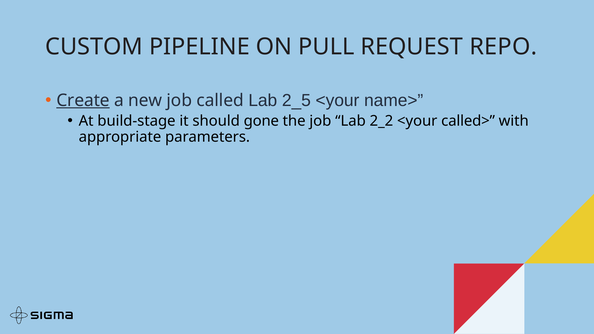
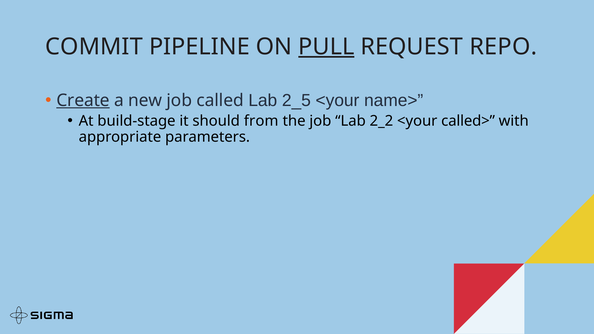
CUSTOM: CUSTOM -> COMMIT (94, 47)
PULL underline: none -> present (326, 47)
gone: gone -> from (261, 121)
